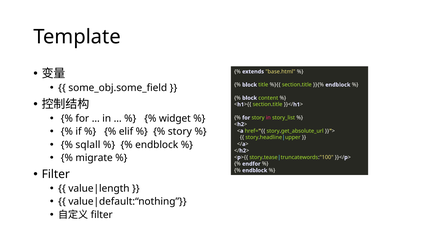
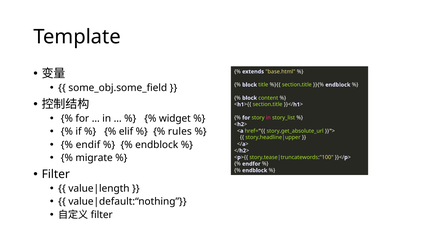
story: story -> rules (180, 132)
sqlall: sqlall -> endif (88, 145)
